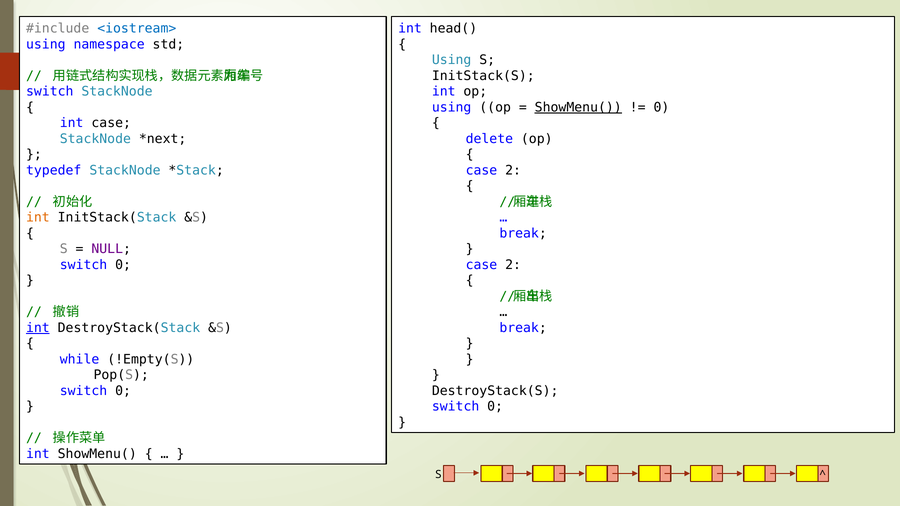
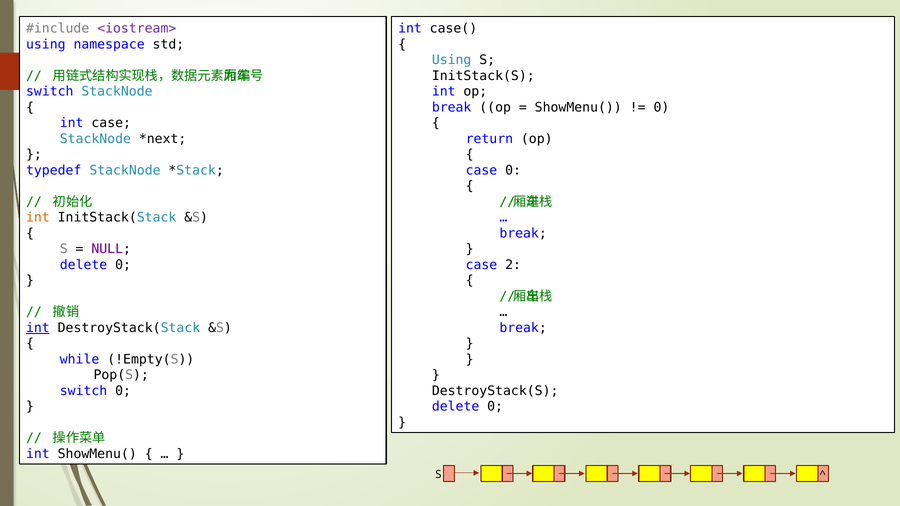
<iostream> colour: blue -> purple (137, 29)
head(: head( -> case( (453, 29)
using: using -> break (452, 107)
ShowMenu( underline: present -> none (578, 107)
delete: delete -> return (489, 139)
2: 2 -> 0 (513, 170)
switch: switch -> delete (84, 265)
switch: switch -> delete (456, 407)
